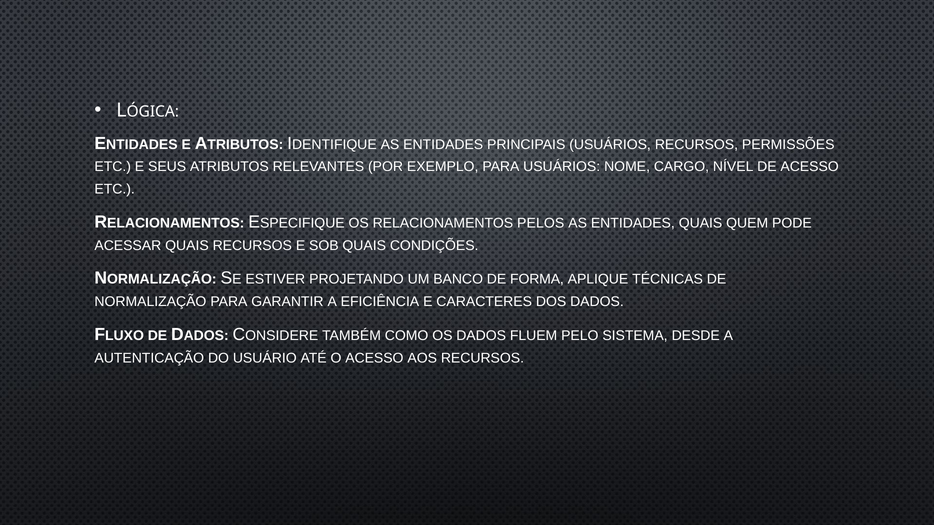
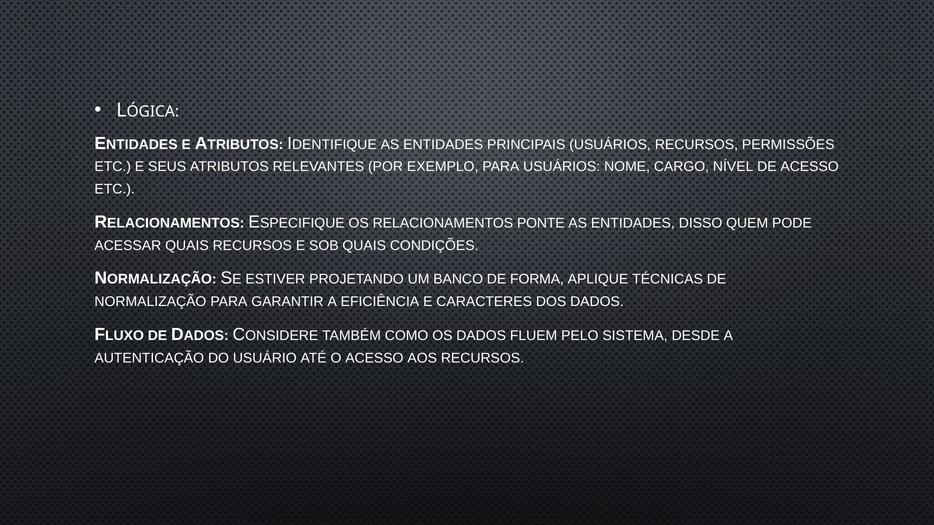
PELOS: PELOS -> PONTE (541, 223)
ENTIDADES QUAIS: QUAIS -> DISSO (701, 223)
